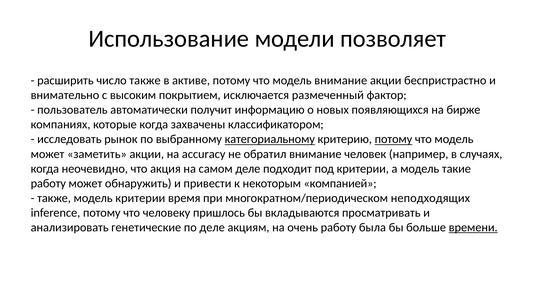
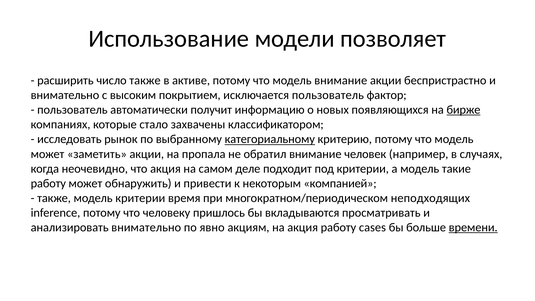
исключается размеченный: размеченный -> пользователь (328, 95)
бирже underline: none -> present (463, 110)
которые когда: когда -> стало (154, 125)
потому underline: present -> none (393, 139)
accuracy: accuracy -> пропала (204, 154)
анализировать генетические: генетические -> внимательно (146, 227)
по деле: деле -> явно (212, 227)
на очень: очень -> акция (303, 227)
была: была -> cases (372, 227)
